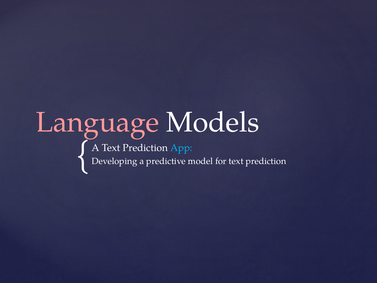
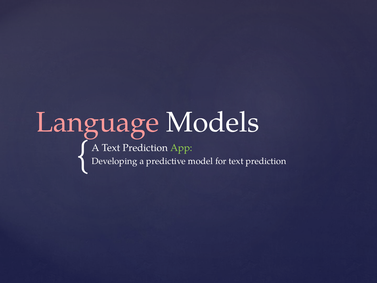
App colour: light blue -> light green (181, 148)
